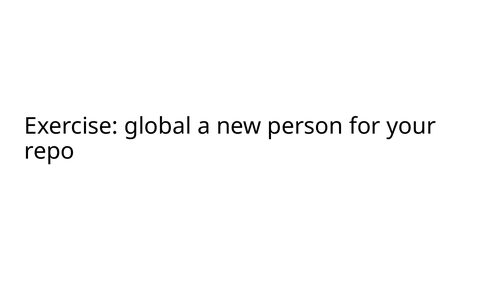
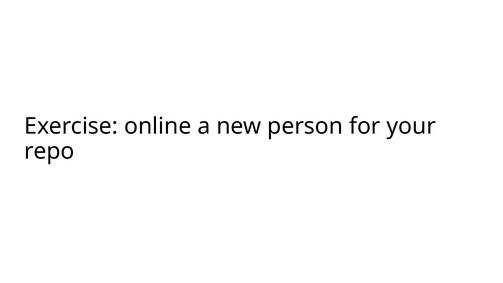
global: global -> online (158, 126)
